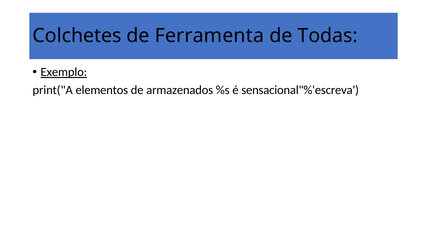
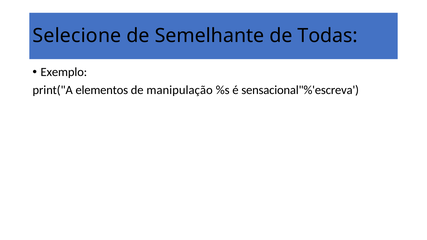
Colchetes: Colchetes -> Selecione (77, 36)
Ferramenta: Ferramenta -> Semelhante (210, 36)
Exemplo underline: present -> none (64, 72)
armazenados: armazenados -> manipulação (180, 90)
